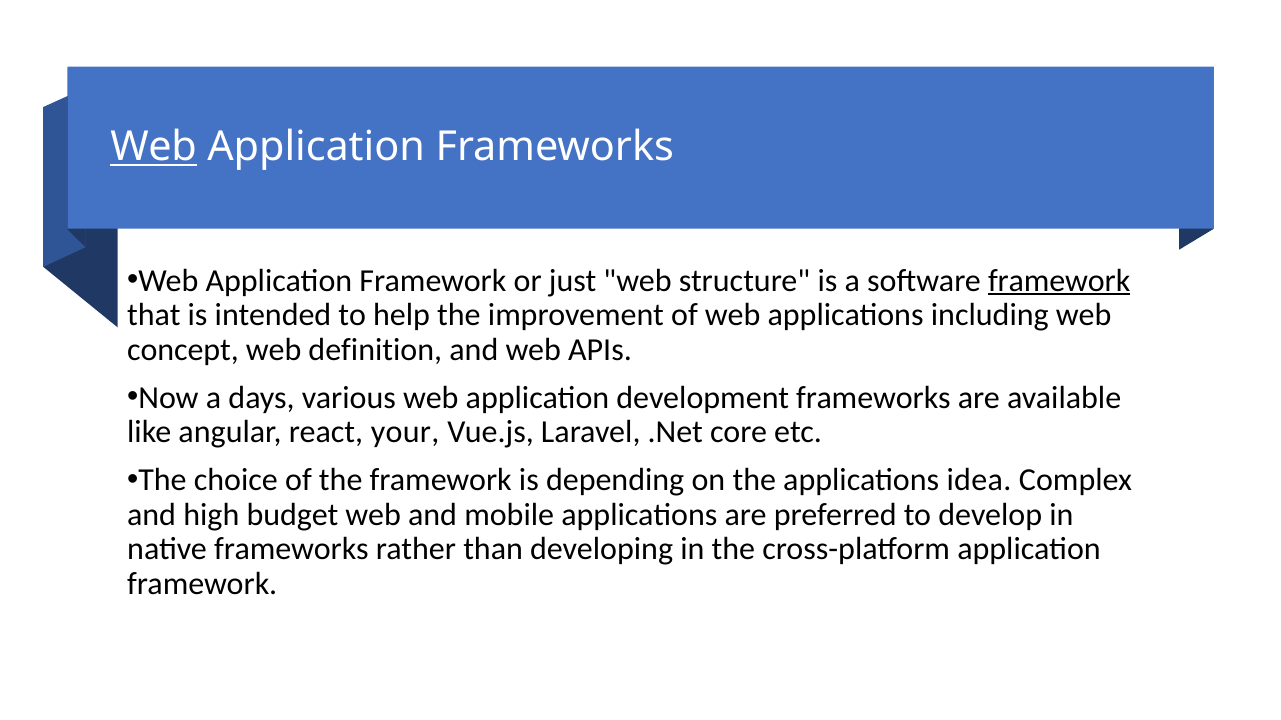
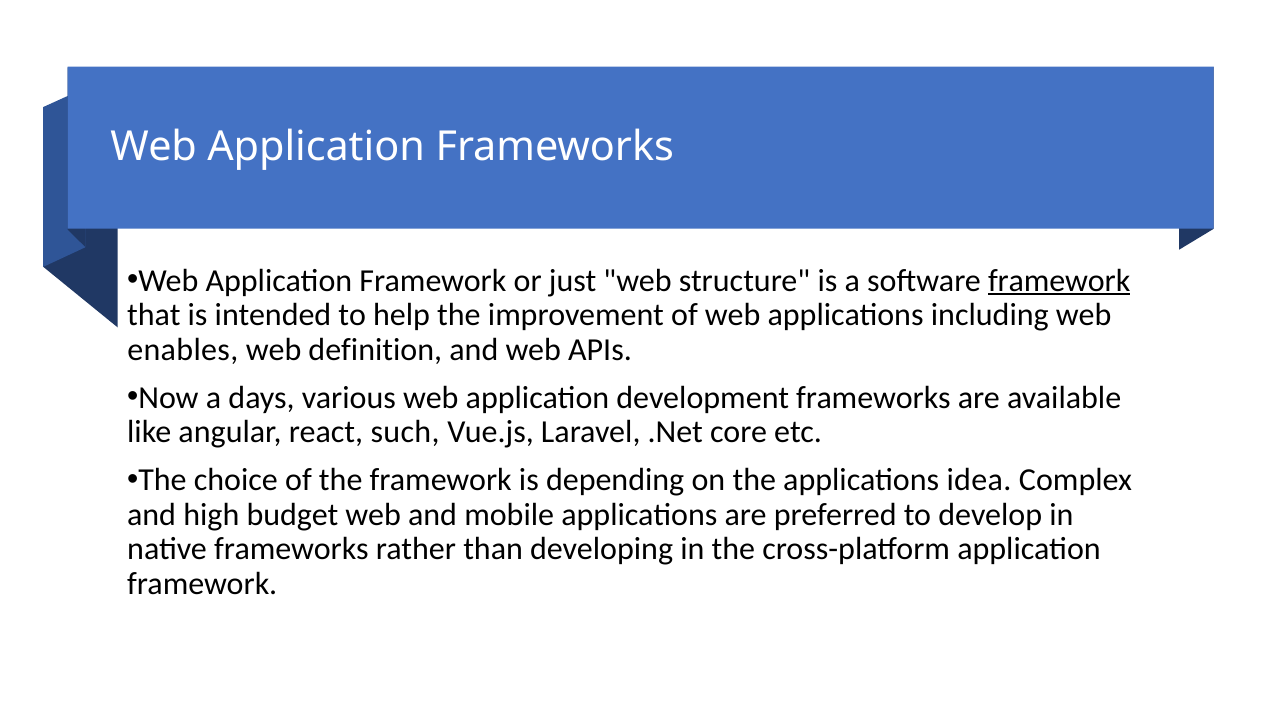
Web underline: present -> none (154, 147)
concept: concept -> enables (183, 350)
your: your -> such (405, 432)
